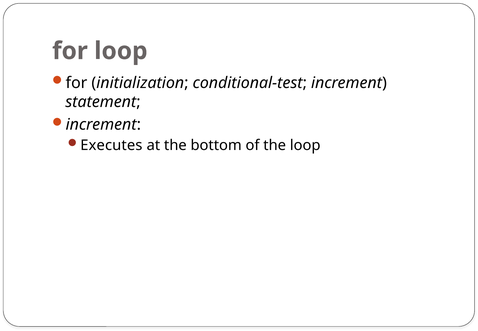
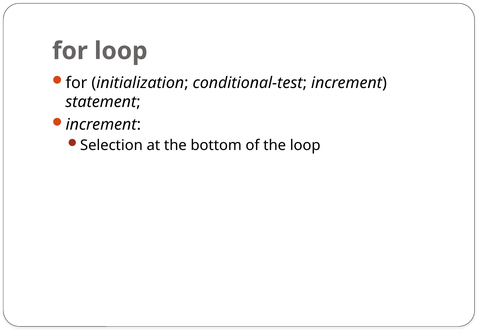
Executes: Executes -> Selection (111, 145)
